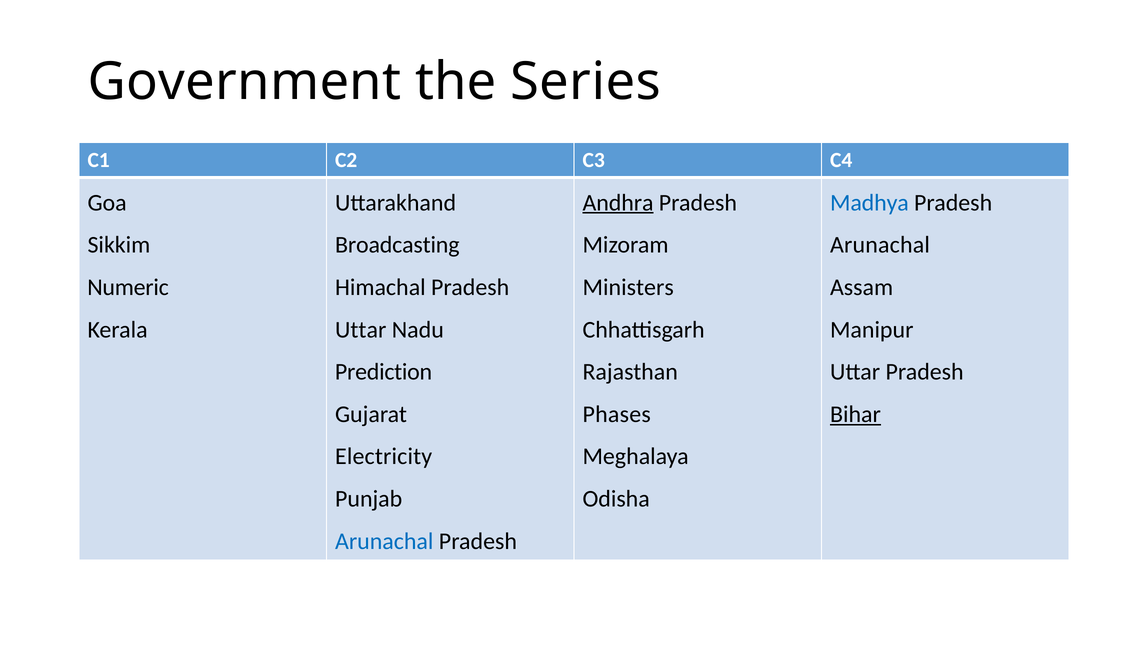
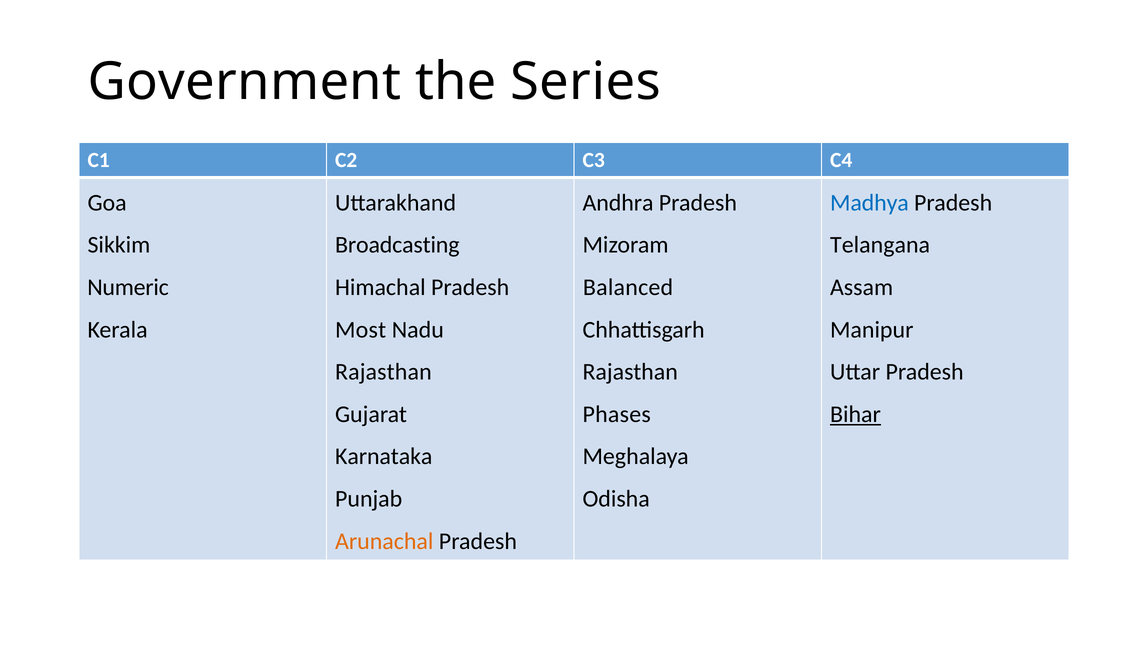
Andhra underline: present -> none (618, 203)
Arunachal: Arunachal -> Telangana (880, 245)
Ministers: Ministers -> Balanced (628, 287)
Uttar: Uttar -> Most (361, 329)
Prediction: Prediction -> Rajasthan (383, 372)
Electricity: Electricity -> Karnataka (384, 456)
Arunachal colour: blue -> orange (384, 541)
